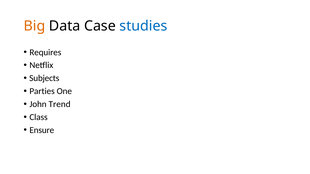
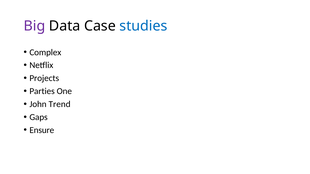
Big colour: orange -> purple (34, 26)
Requires: Requires -> Complex (45, 52)
Subjects: Subjects -> Projects (44, 78)
Class: Class -> Gaps (39, 117)
